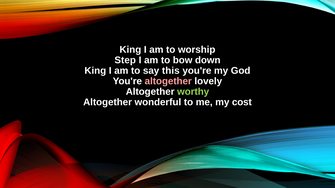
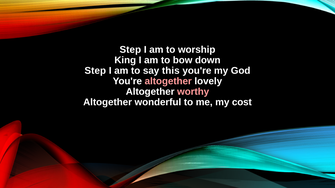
King: King -> Step (130, 50)
Step: Step -> King (125, 60)
King: King -> Step (95, 71)
worthy colour: light green -> pink (193, 92)
